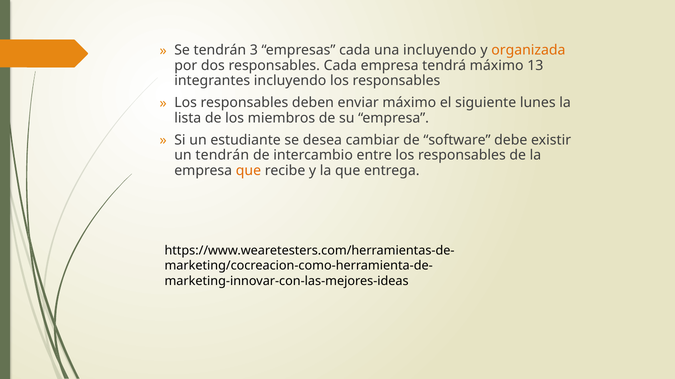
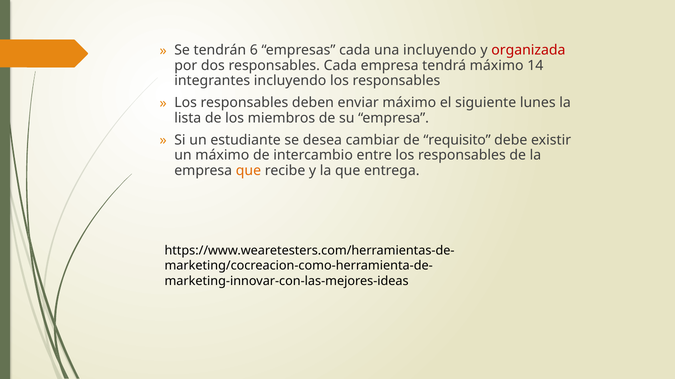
3: 3 -> 6 (254, 50)
organizada colour: orange -> red (528, 50)
13: 13 -> 14 (535, 66)
software: software -> requisito (457, 140)
un tendrán: tendrán -> máximo (222, 156)
